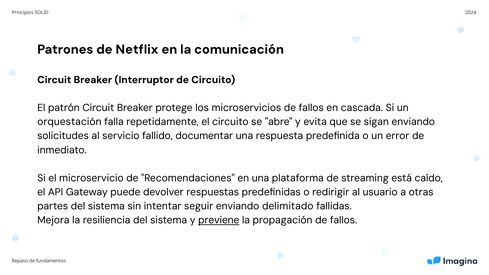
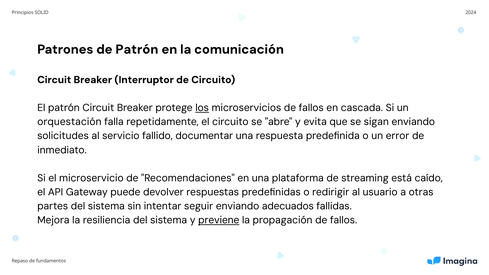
de Netflix: Netflix -> Patrón (137, 49)
los underline: none -> present (202, 108)
delimitado: delimitado -> adecuados (288, 206)
